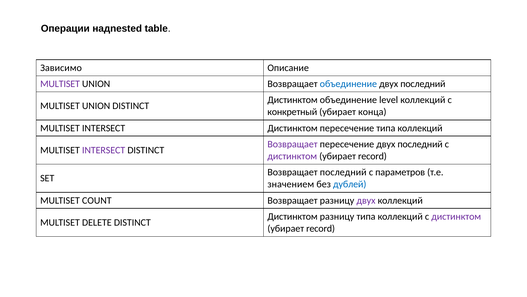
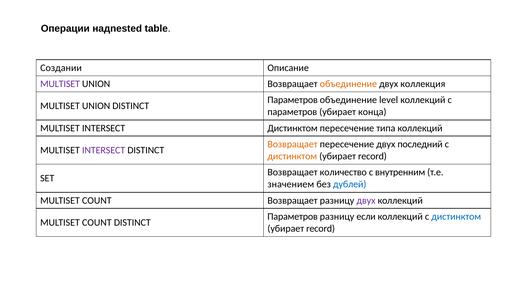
Зависимо: Зависимо -> Создании (61, 68)
объединение colour: blue -> orange (348, 84)
последний: последний -> коллекция (423, 84)
Дистинктом: Дистинктом -> Параметров (293, 100)
конкретный: конкретный -> параметров (292, 112)
Возвращает colour: purple -> orange (293, 144)
дистинктом colour: purple -> orange (292, 156)
Возвращает последний: последний -> количество (343, 172)
параметров: параметров -> внутренним (400, 172)
Дистинктом: Дистинктом -> Параметров (293, 216)
разницу типа: типа -> если (366, 216)
дистинктом colour: purple -> blue (456, 216)
DELETE: DELETE -> COUNT (97, 222)
